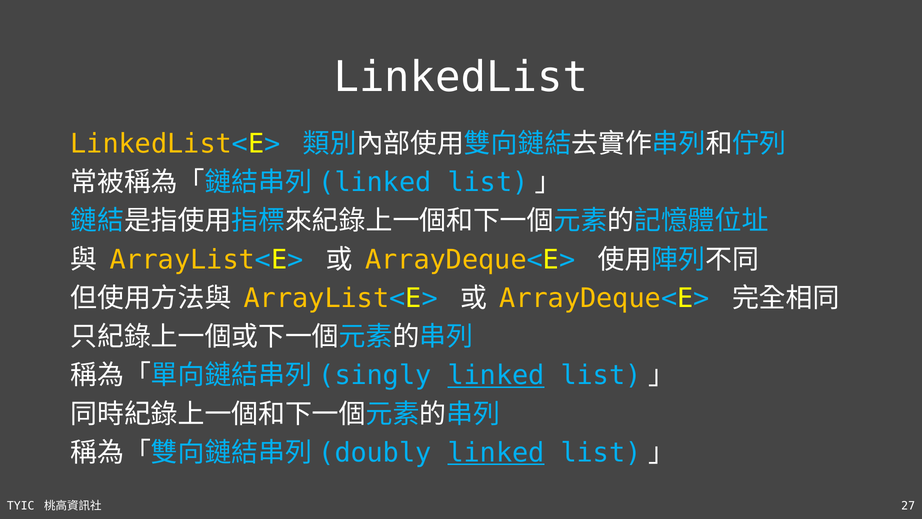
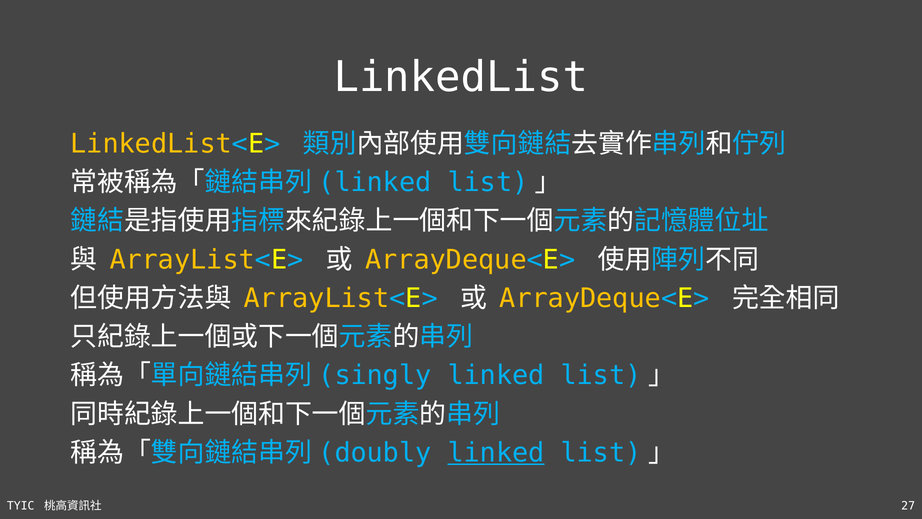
linked underline: present -> none (496, 375)
